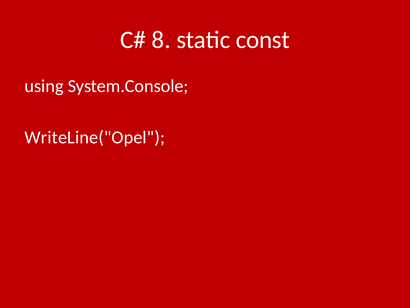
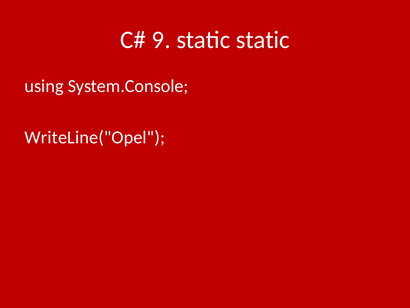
8: 8 -> 9 (161, 40)
static const: const -> static (263, 40)
